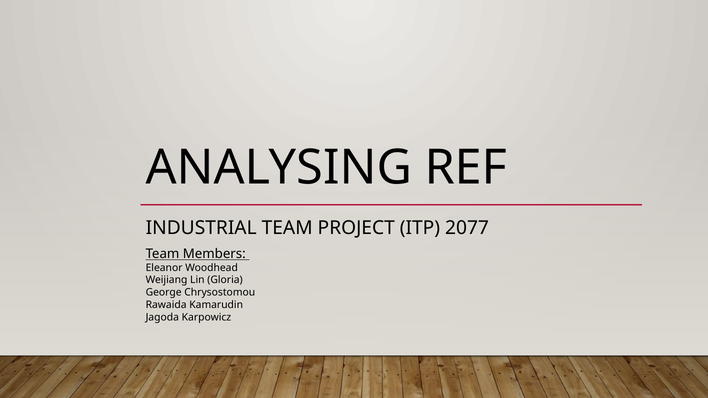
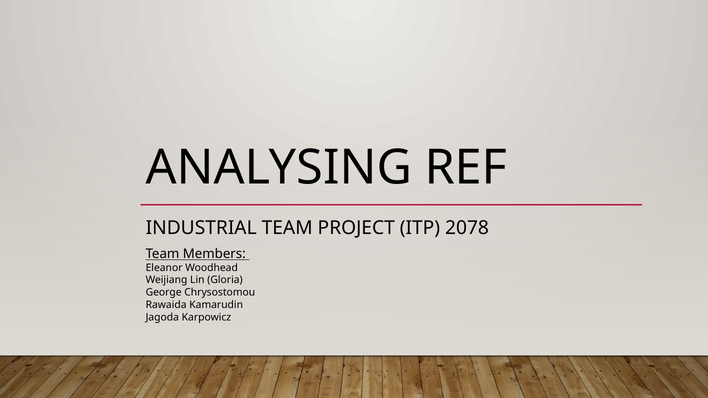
2077: 2077 -> 2078 (467, 228)
